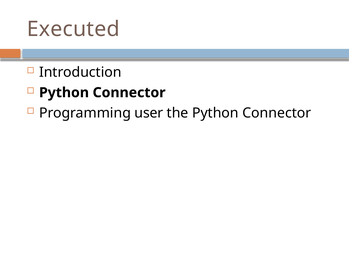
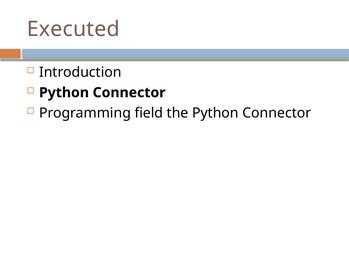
user: user -> field (149, 113)
